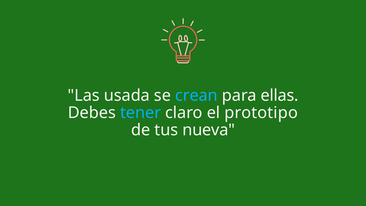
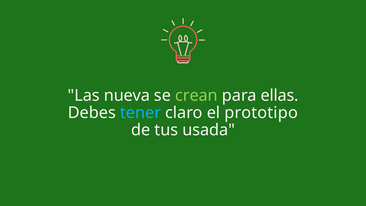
usada: usada -> nueva (127, 95)
crean colour: light blue -> light green (196, 95)
nueva: nueva -> usada (209, 130)
